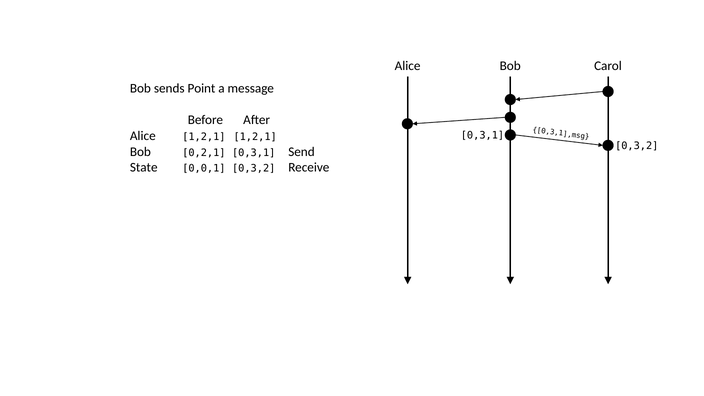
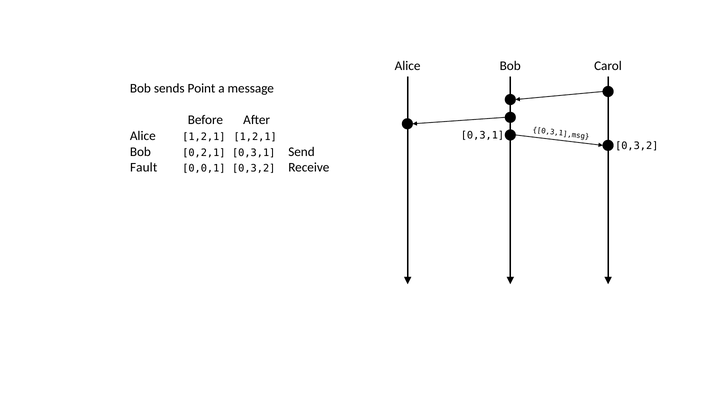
State: State -> Fault (144, 168)
